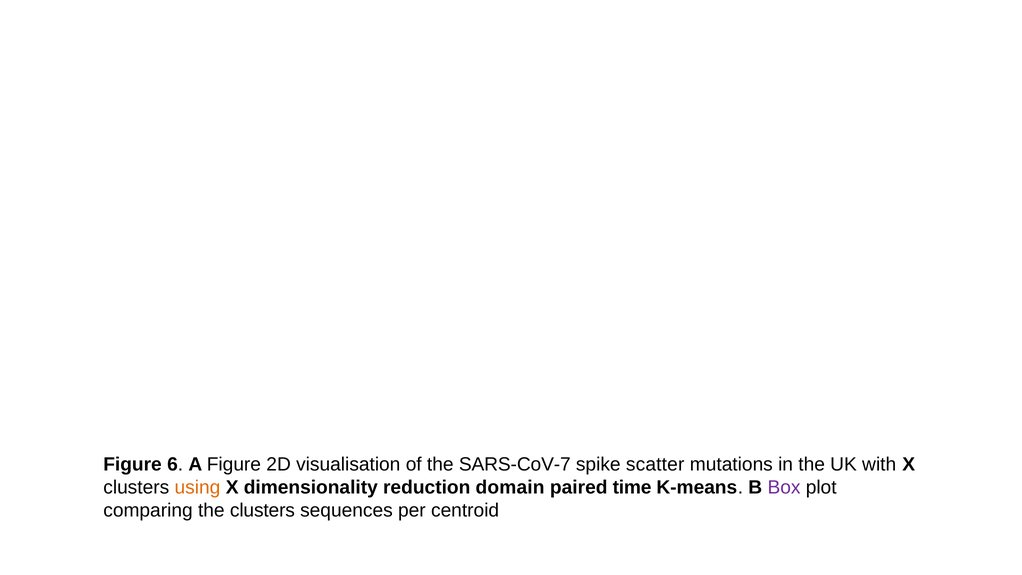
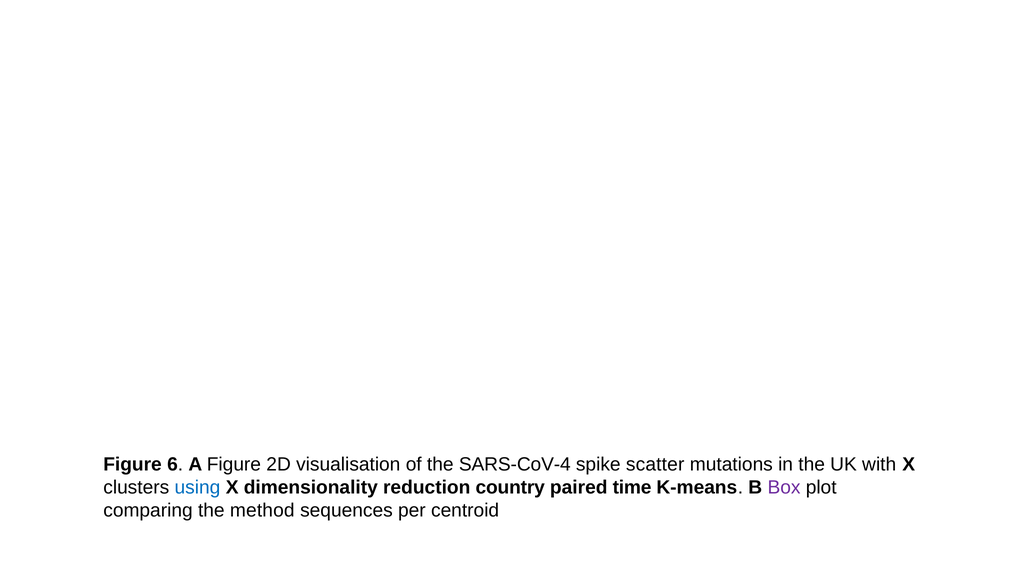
SARS-CoV-7: SARS-CoV-7 -> SARS-CoV-4 (515, 465)
using colour: orange -> blue (197, 488)
domain: domain -> country (510, 488)
the clusters: clusters -> method (262, 511)
